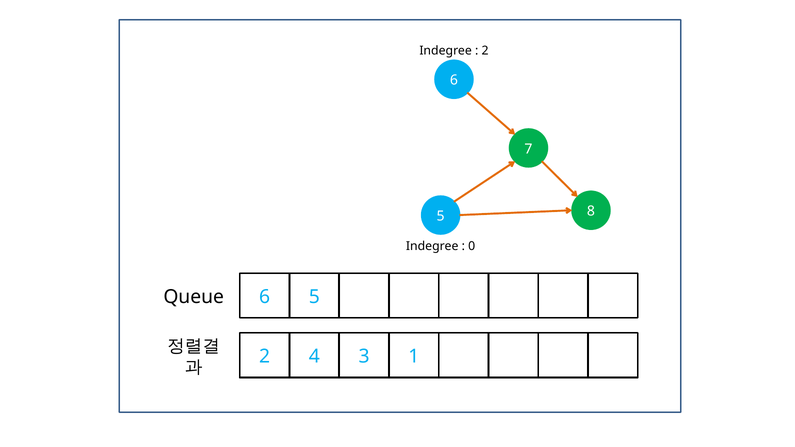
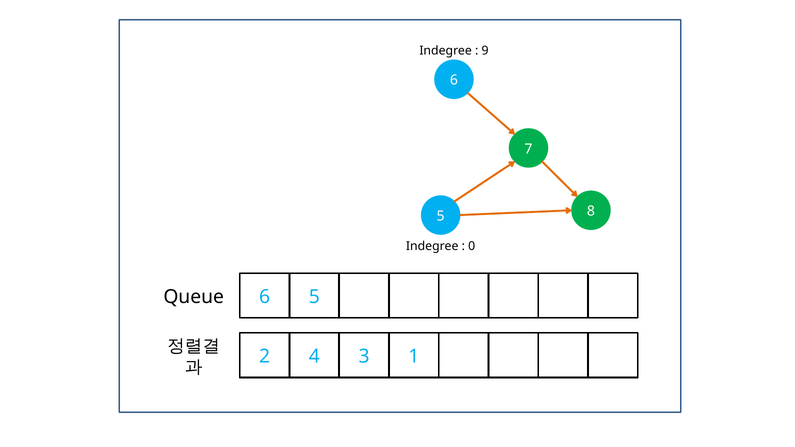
2: 2 -> 9 (485, 51)
